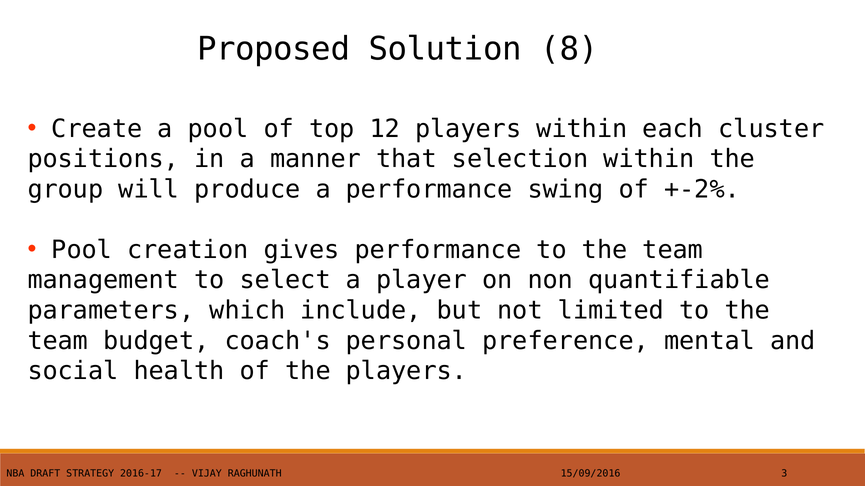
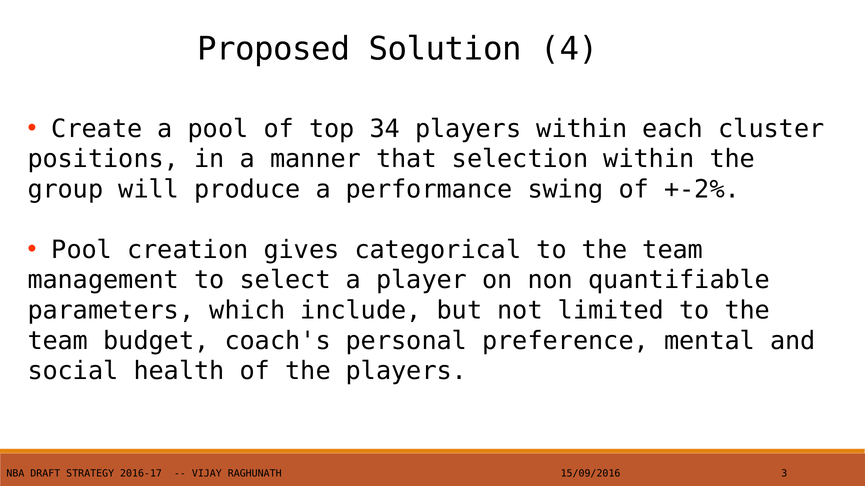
8: 8 -> 4 (569, 49)
12: 12 -> 34 (385, 129)
gives performance: performance -> categorical (438, 250)
